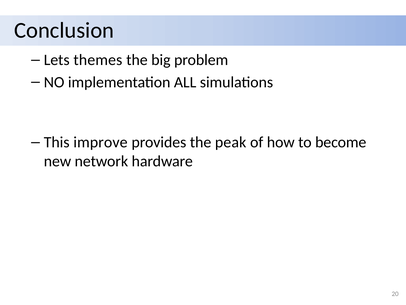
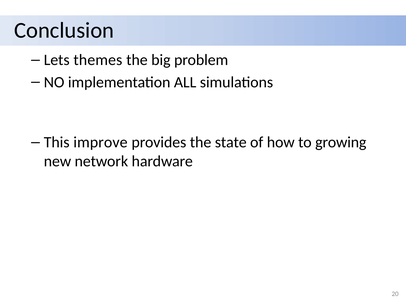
peak: peak -> state (231, 142)
become: become -> growing (341, 142)
